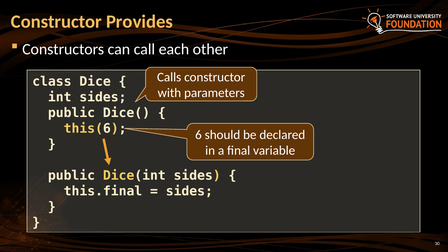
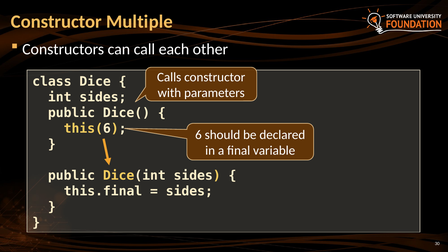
Provides: Provides -> Multiple (139, 22)
